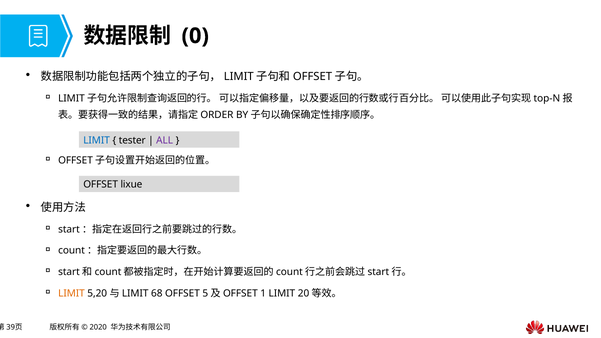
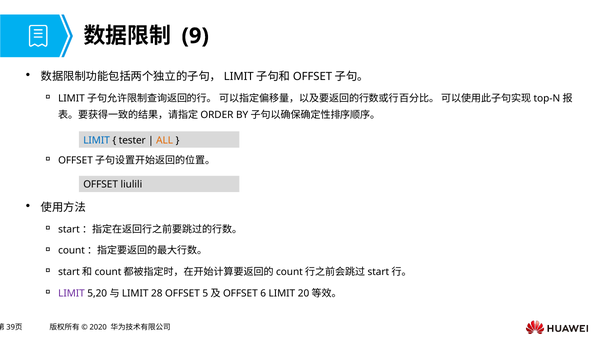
0: 0 -> 9 (195, 36)
ALL colour: purple -> orange (165, 140)
lixue: lixue -> liulili (131, 185)
LIMIT colour: orange -> purple (71, 293)
68: 68 -> 28 (157, 293)
1: 1 -> 6 (263, 293)
